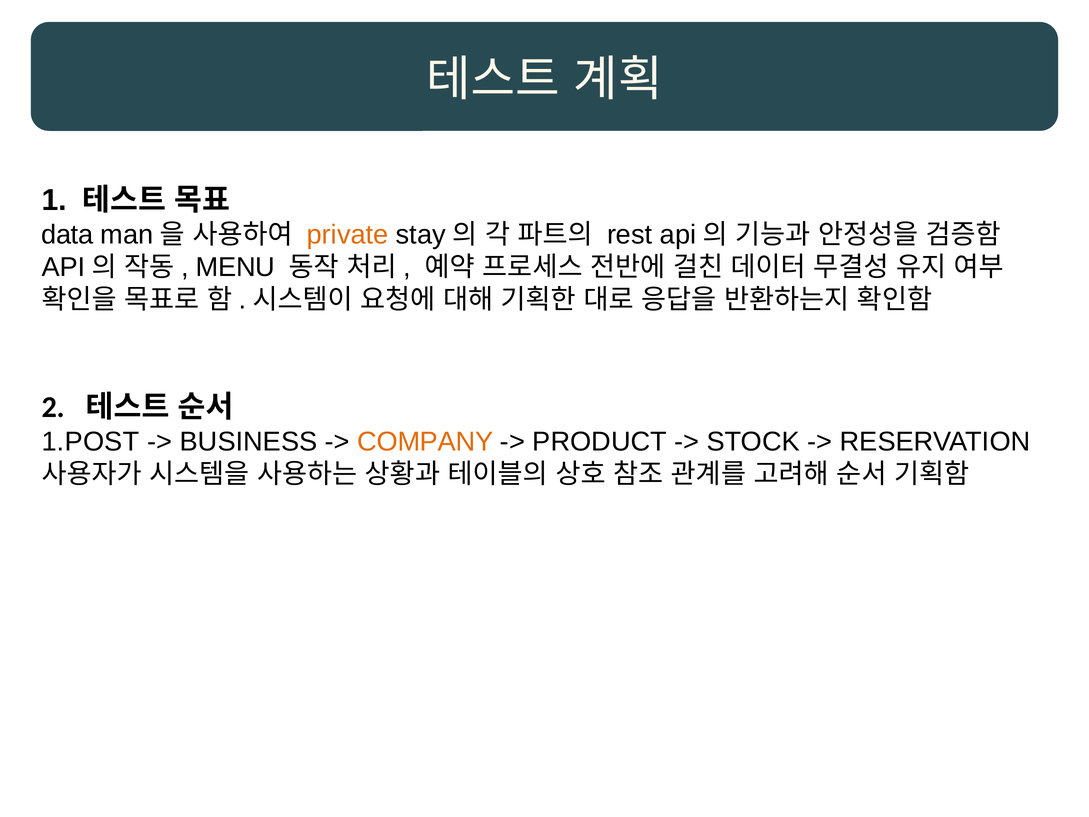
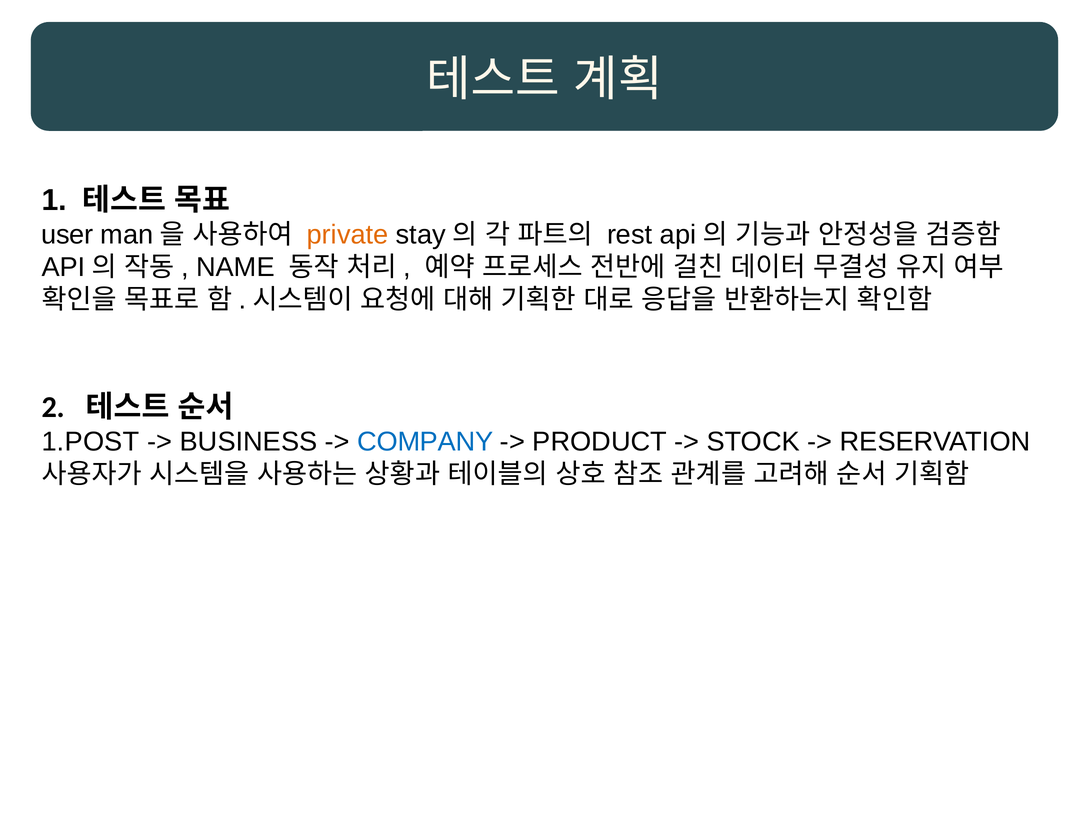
data: data -> user (67, 234)
MENU: MENU -> NAME (235, 267)
COMPANY colour: orange -> blue (425, 441)
